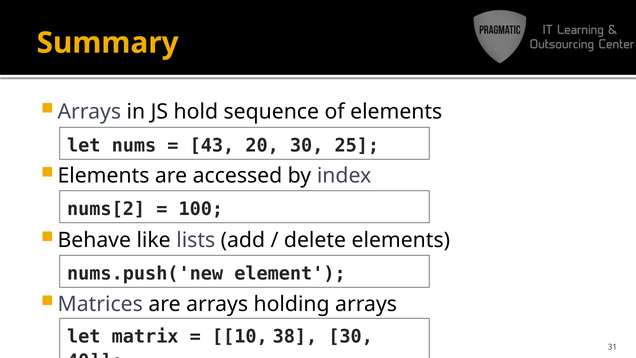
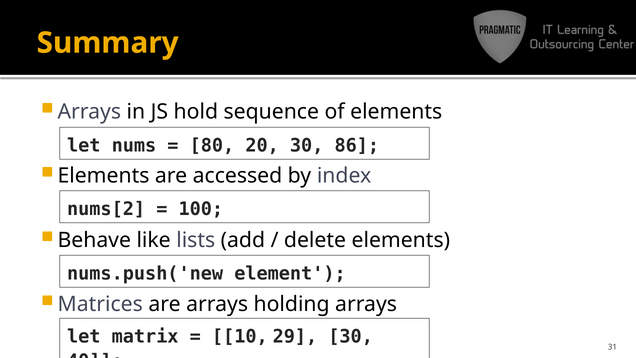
43: 43 -> 80 (212, 146)
25: 25 -> 86 (357, 146)
38: 38 -> 29 (295, 336)
